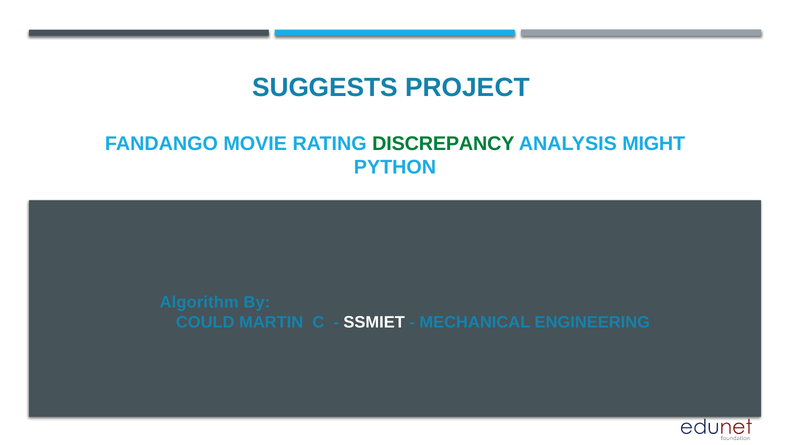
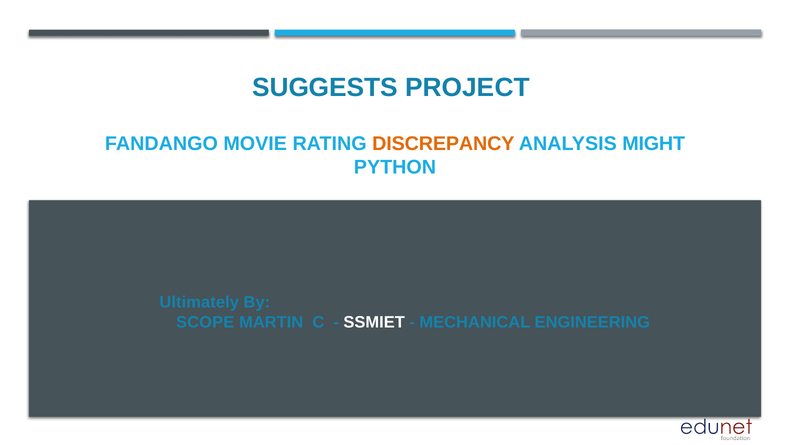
DISCREPANCY colour: green -> orange (443, 143)
Algorithm: Algorithm -> Ultimately (199, 302)
COULD: COULD -> SCOPE (205, 322)
